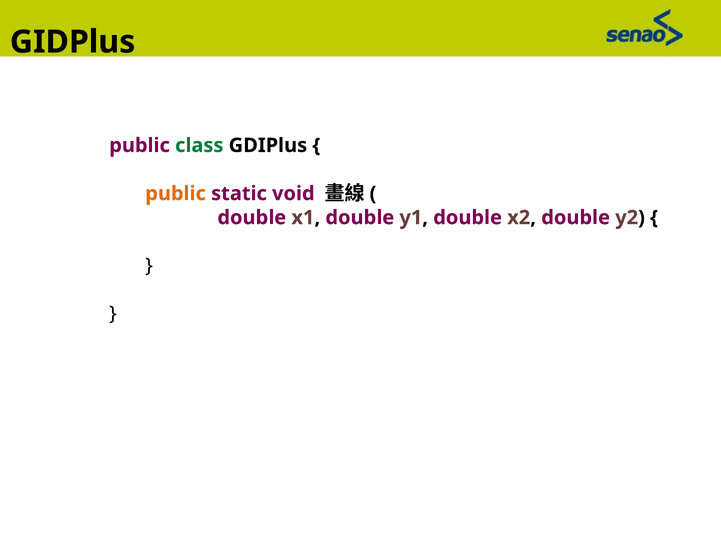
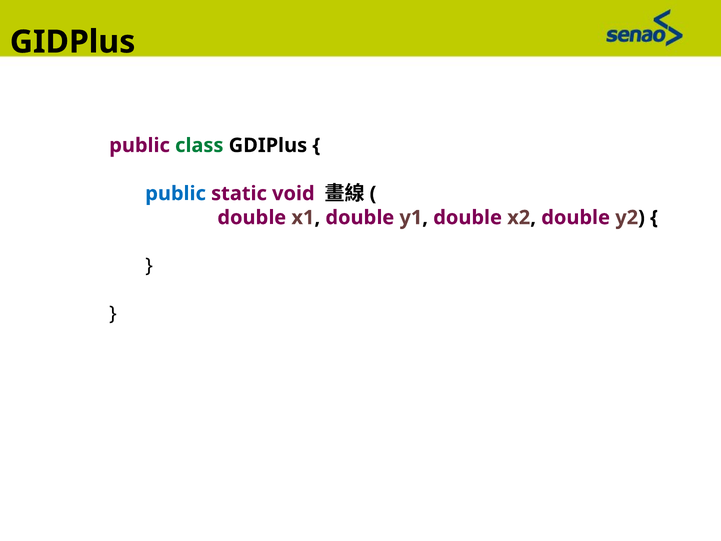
public colour: orange -> blue (176, 193)
